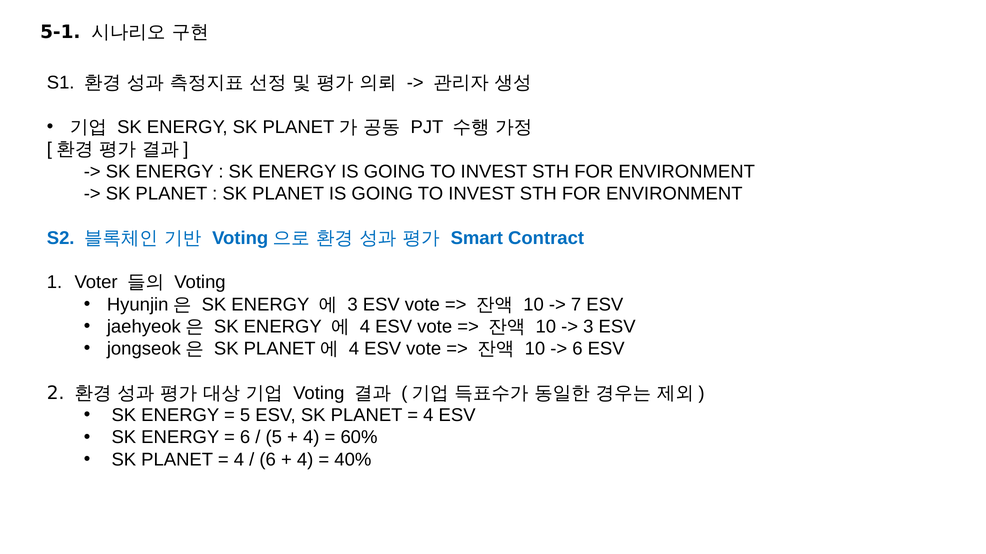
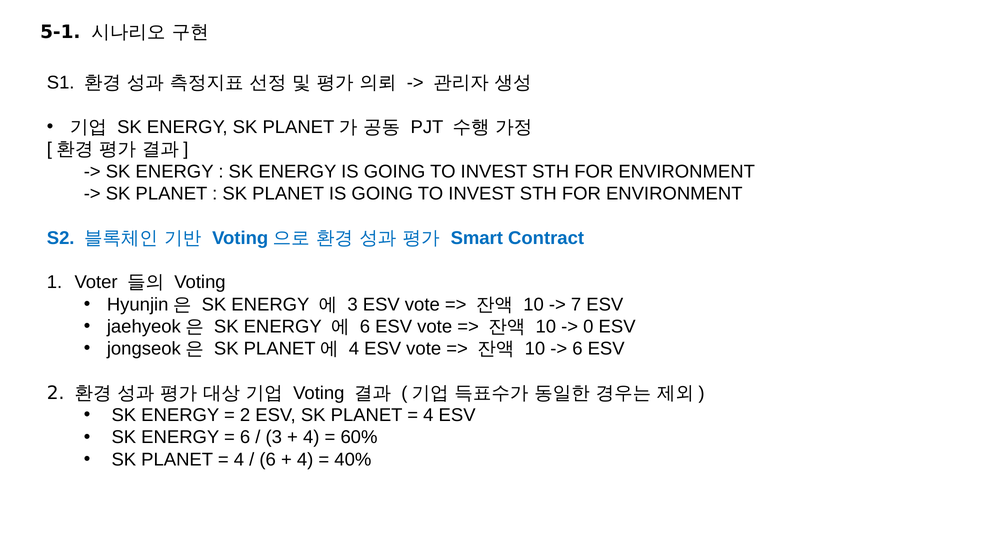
4: 4 -> 6 (365, 327)
3: 3 -> 0 (588, 327)
5: 5 -> 2 (245, 416)
5: 5 -> 3 (274, 438)
